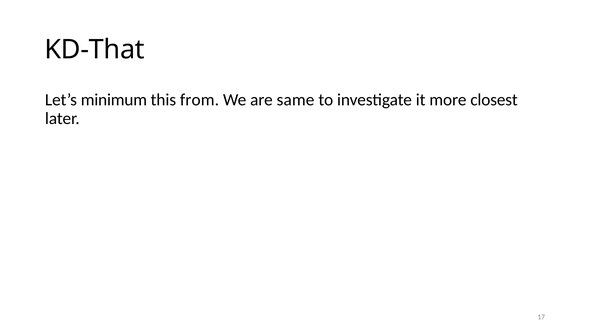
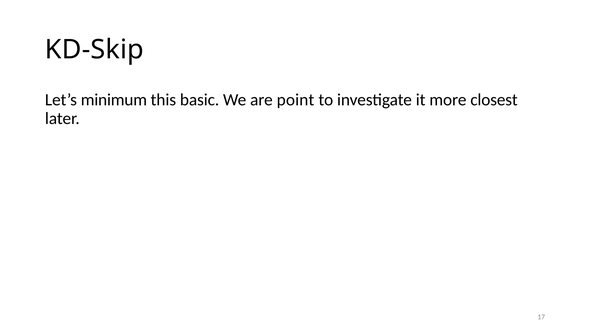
KD-That: KD-That -> KD-Skip (94, 50)
from: from -> basic (200, 100)
same: same -> point (295, 100)
